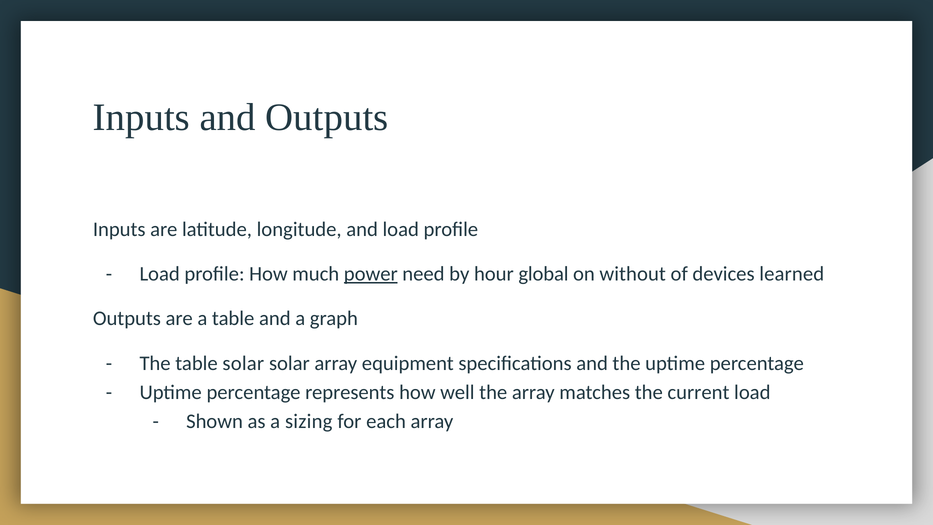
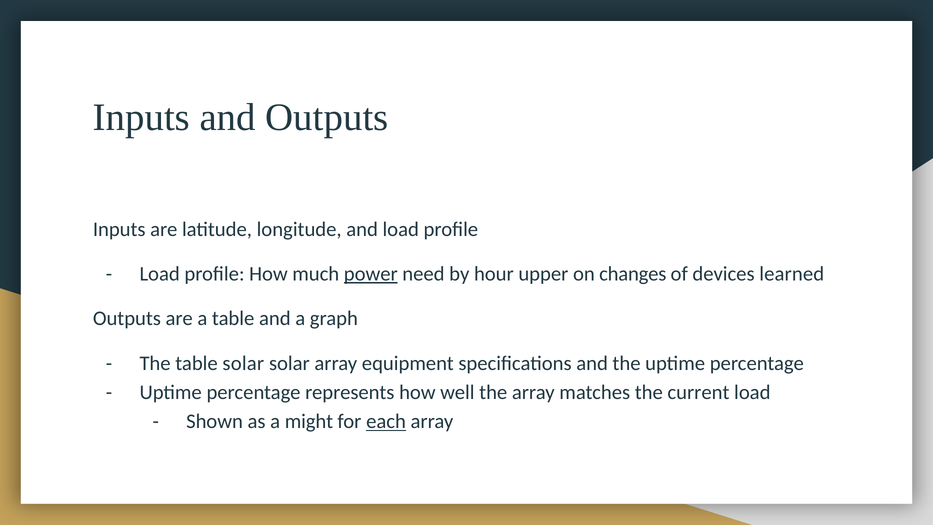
global: global -> upper (543, 274)
without: without -> changes (633, 274)
sizing: sizing -> might (309, 421)
each underline: none -> present (386, 421)
